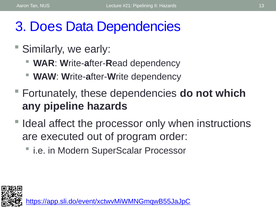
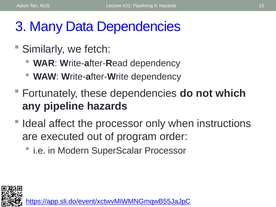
Does: Does -> Many (46, 27)
early: early -> fetch (98, 49)
